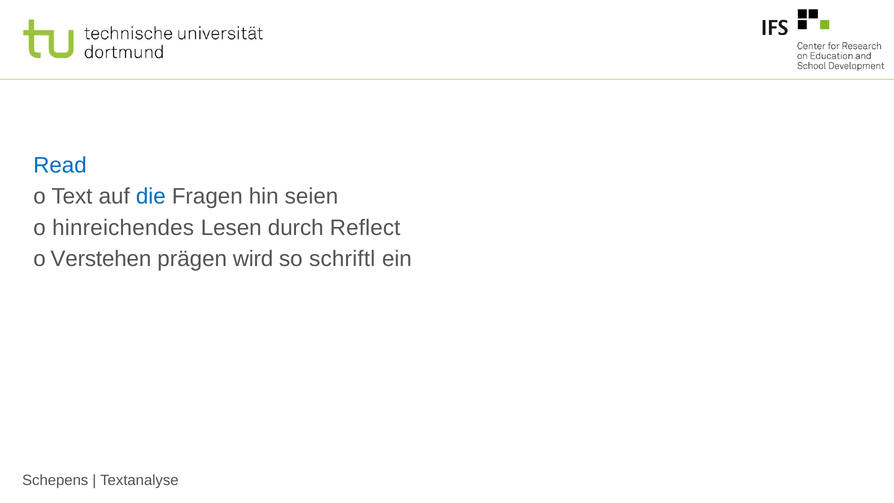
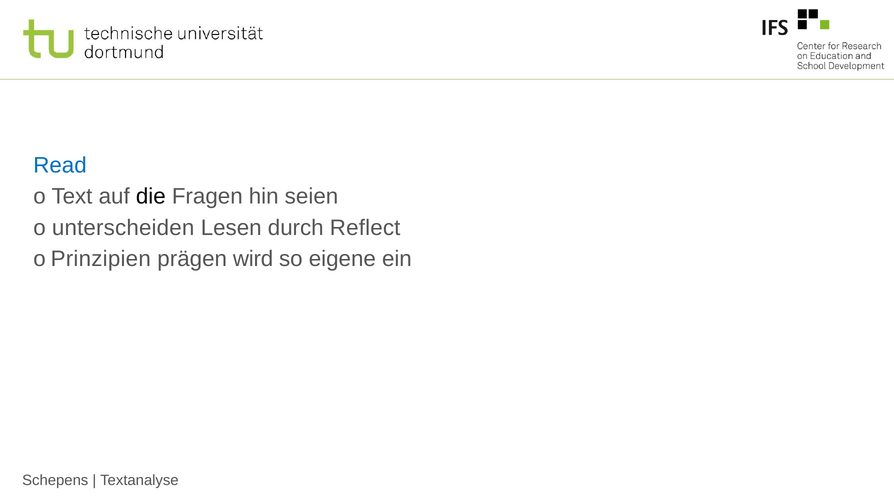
die colour: blue -> black (151, 196)
hinreichendes: hinreichendes -> unterscheiden (123, 228)
Verstehen: Verstehen -> Prinzipien (101, 259)
schriftl: schriftl -> eigene (342, 259)
